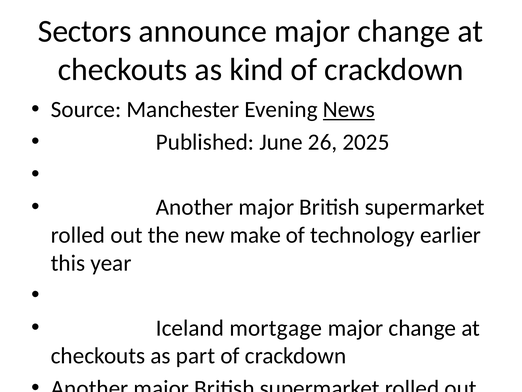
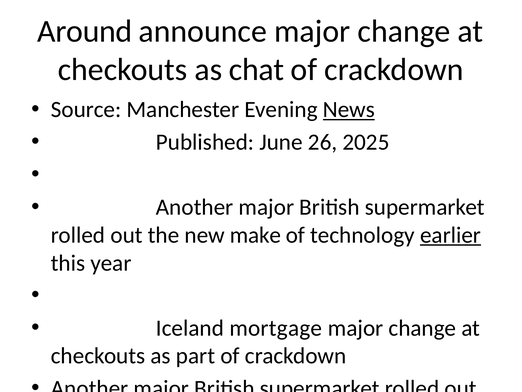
Sectors: Sectors -> Around (85, 31)
kind: kind -> chat (257, 70)
earlier underline: none -> present (451, 235)
